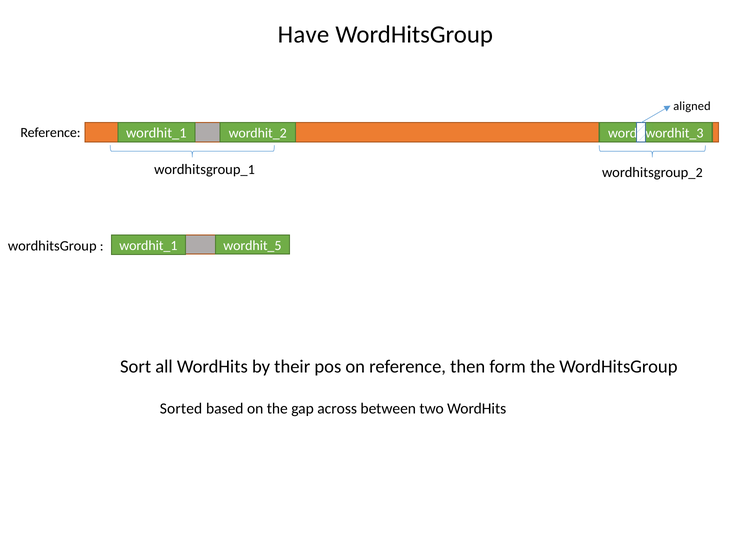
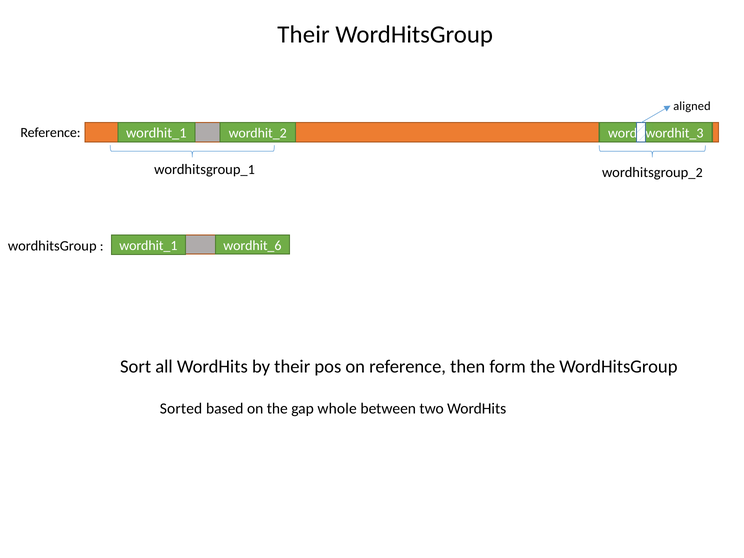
Have: Have -> Their (304, 35)
wordhit_5: wordhit_5 -> wordhit_6 (252, 245)
across: across -> whole (337, 409)
